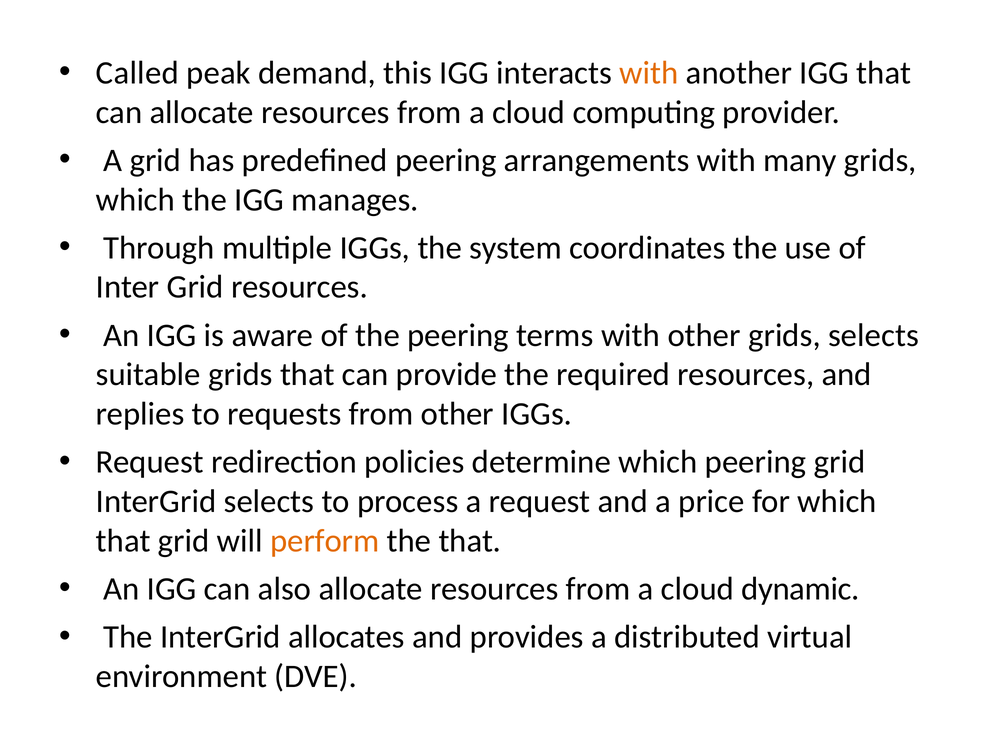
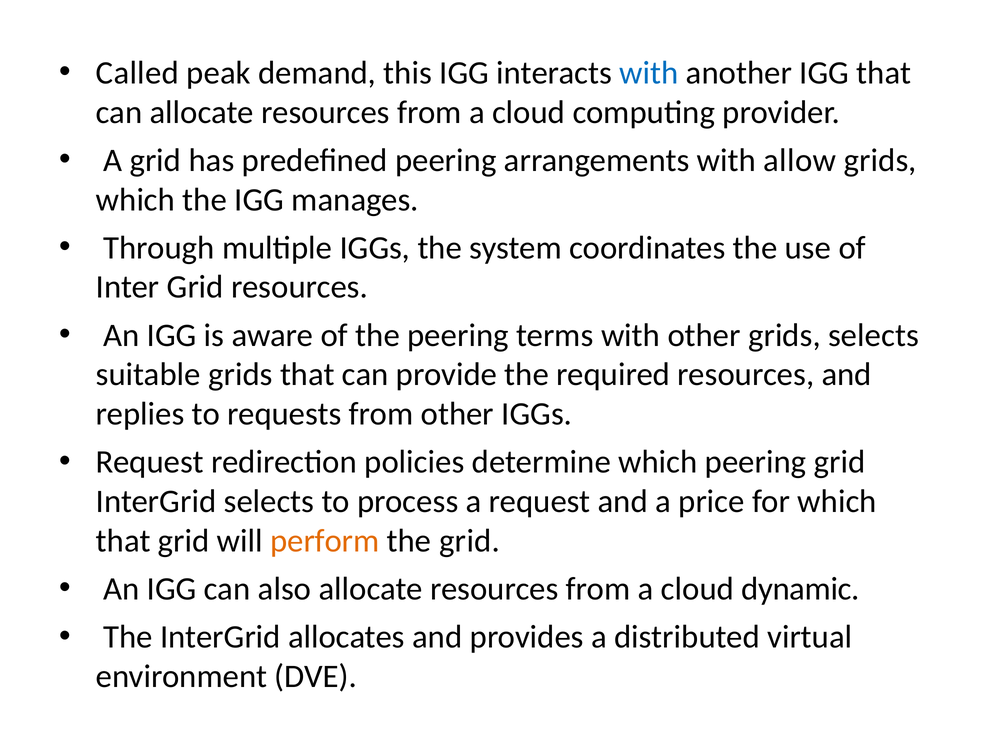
with colour: orange -> blue (649, 73)
many: many -> allow (800, 160)
the that: that -> grid (470, 541)
